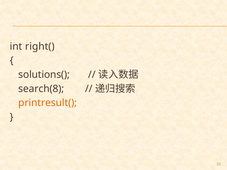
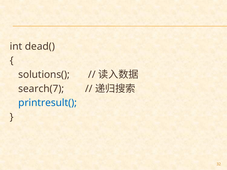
right(: right( -> dead( (40, 46)
search(8: search(8 -> search(7 (41, 89)
printresult( colour: orange -> blue (48, 103)
